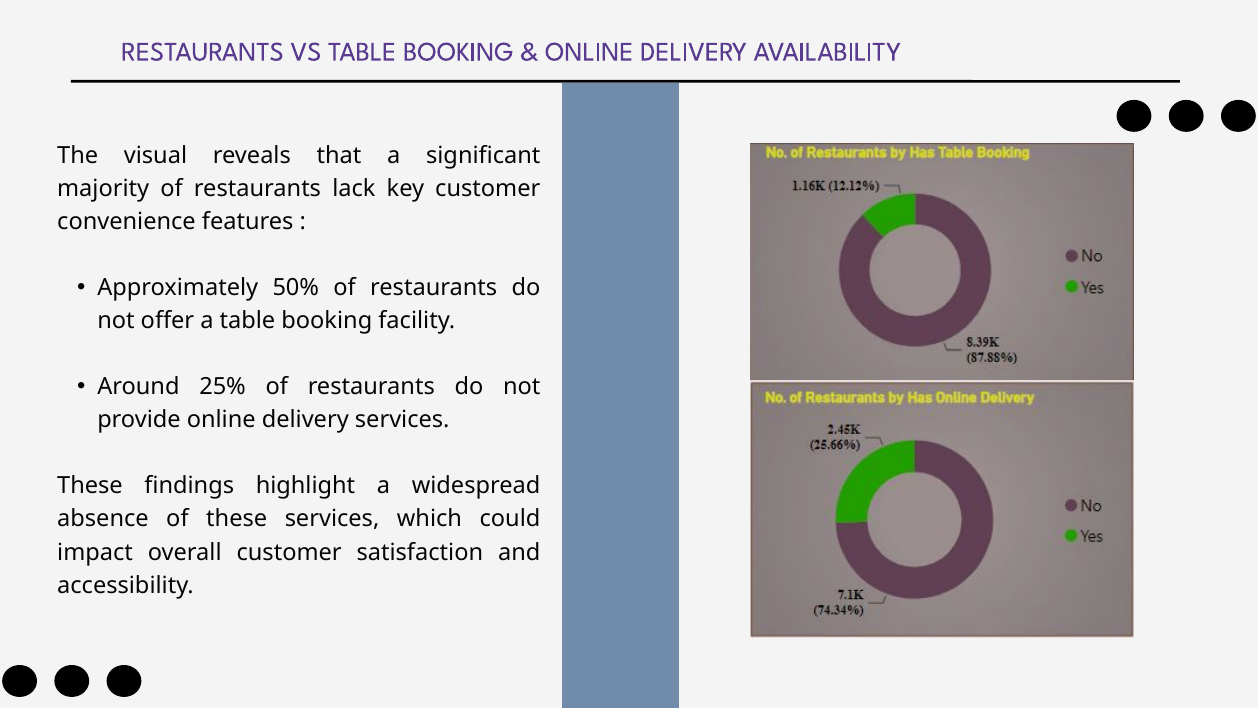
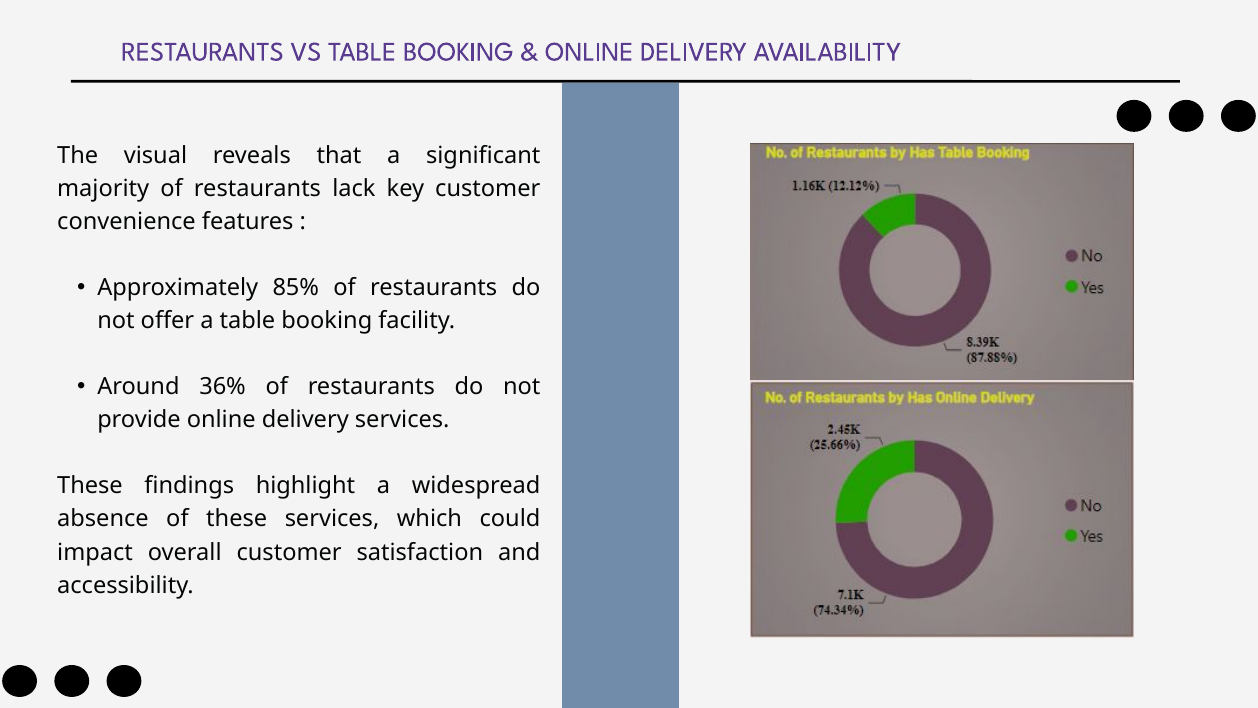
50%: 50% -> 85% (296, 288)
25%: 25% -> 36% (223, 387)
